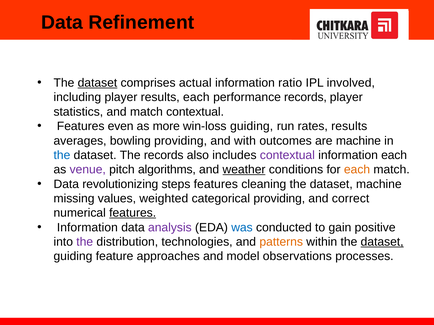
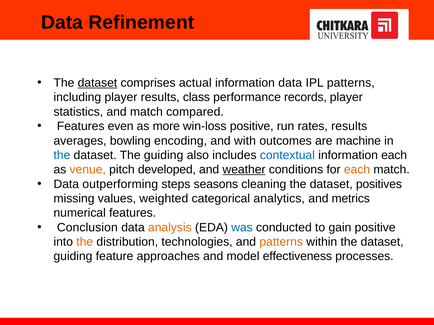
information ratio: ratio -> data (290, 83)
IPL involved: involved -> patterns (351, 83)
results each: each -> class (196, 97)
match contextual: contextual -> compared (195, 112)
win-loss guiding: guiding -> positive (252, 126)
bowling providing: providing -> encoding (181, 141)
The records: records -> guiding (164, 155)
contextual colour: purple -> blue (287, 155)
venue colour: purple -> orange (88, 170)
algorithms: algorithms -> developed (167, 170)
revolutionizing: revolutionizing -> outperforming (120, 184)
steps features: features -> seasons (216, 184)
dataset machine: machine -> positives (379, 184)
categorical providing: providing -> analytics (279, 199)
correct: correct -> metrics (351, 199)
features underline: present -> none (133, 213)
Information: Information -> Conclusion (87, 228)
analysis colour: purple -> orange (170, 228)
the colour: purple -> orange (85, 242)
dataset underline: present -> none (382, 242)
observations: observations -> effectiveness (297, 257)
